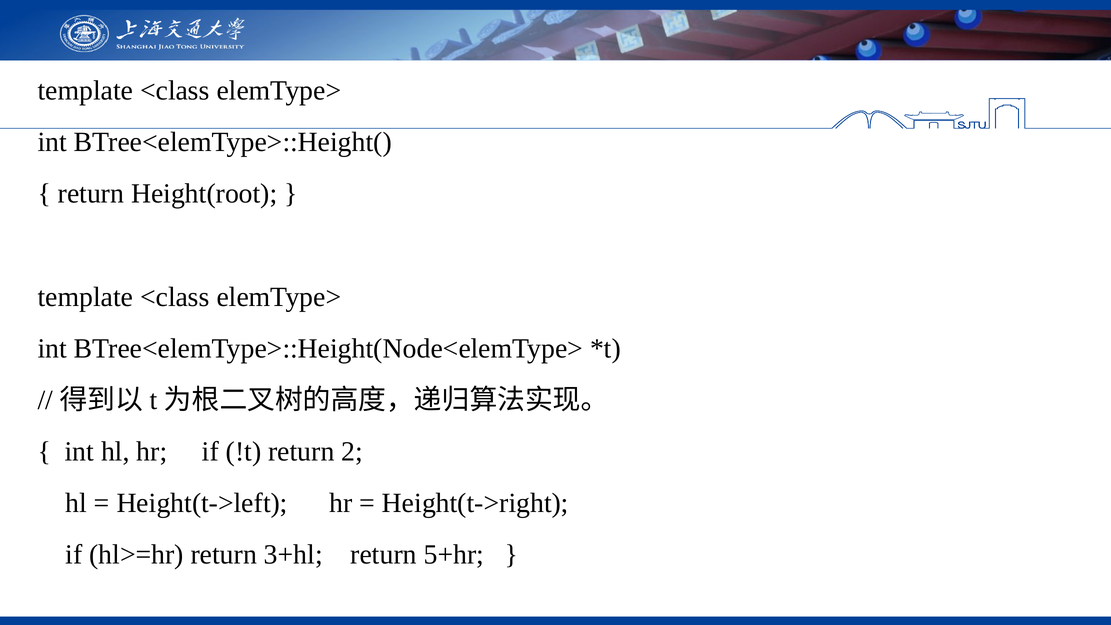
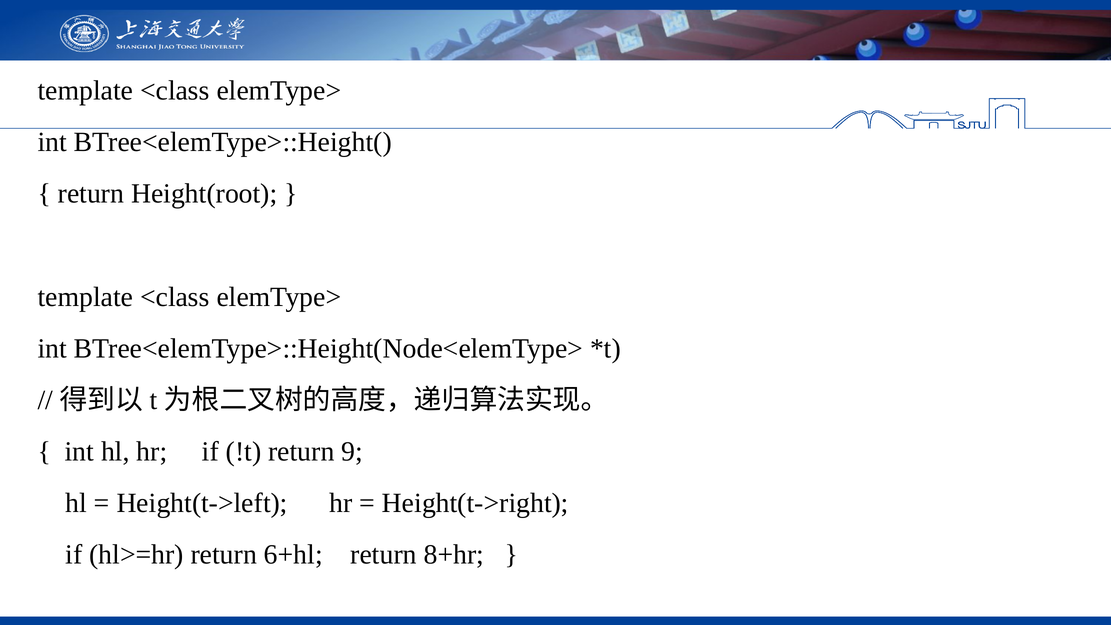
2: 2 -> 9 (352, 452)
3+hl: 3+hl -> 6+hl (293, 555)
5+hr: 5+hr -> 8+hr (454, 555)
